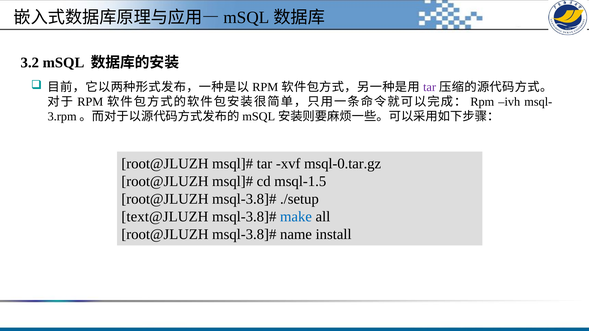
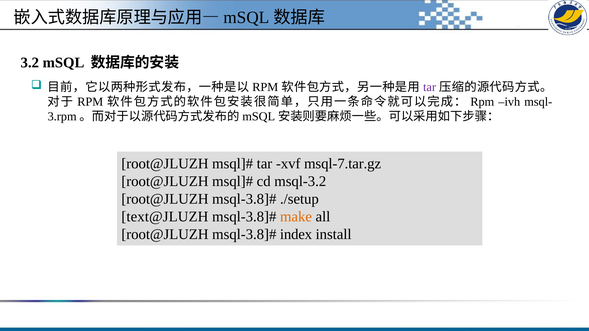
msql-0.tar.gz: msql-0.tar.gz -> msql-7.tar.gz (343, 164)
msql-1.5: msql-1.5 -> msql-3.2 (300, 181)
make colour: blue -> orange (296, 217)
name: name -> index (296, 234)
